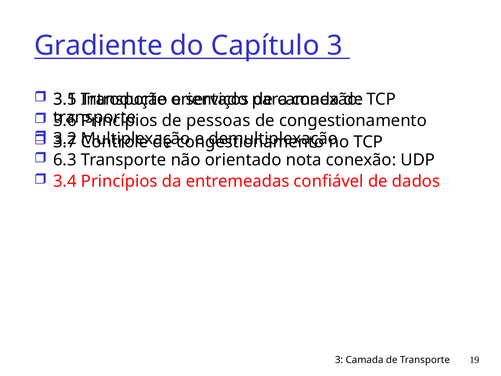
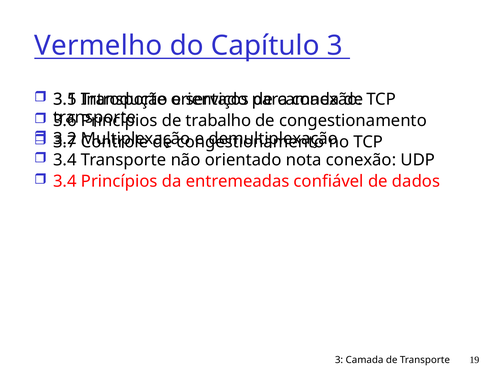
Gradiente: Gradiente -> Vermelho (98, 46)
pessoas: pessoas -> trabalho (218, 120)
6.3: 6.3 -> 3.4 (65, 160)
